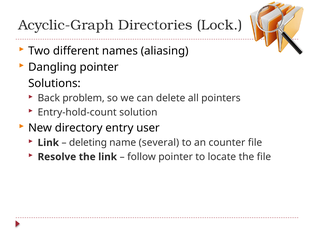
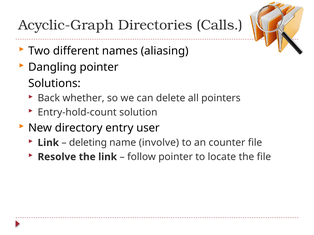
Lock: Lock -> Calls (220, 25)
problem: problem -> whether (84, 98)
several: several -> involve (159, 143)
